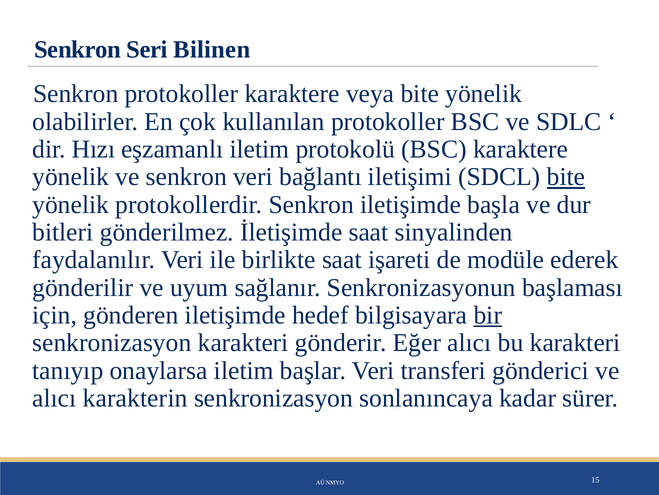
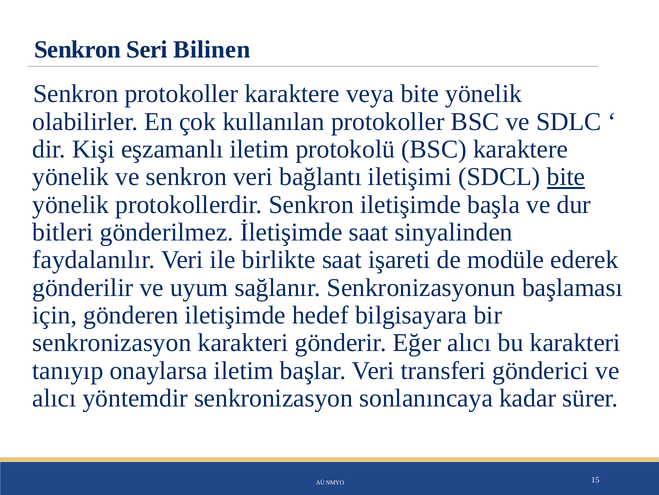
Hızı: Hızı -> Kişi (93, 149)
bir underline: present -> none (488, 315)
karakterin: karakterin -> yöntemdir (135, 398)
